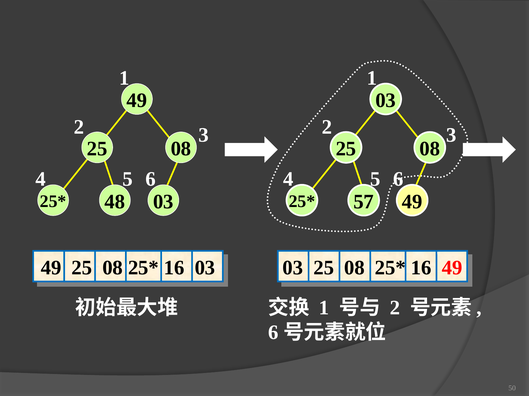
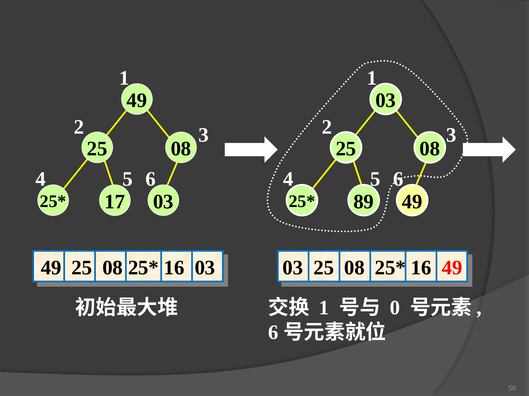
48: 48 -> 17 (115, 202)
57: 57 -> 89 (364, 202)
2: 2 -> 0 (395, 308)
